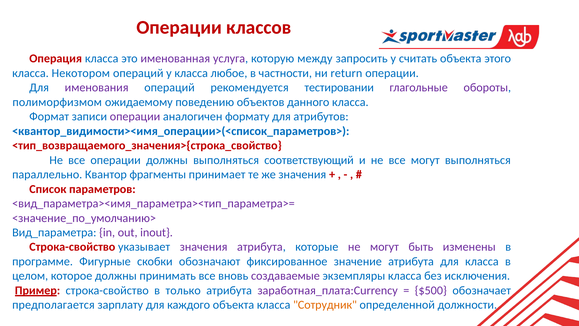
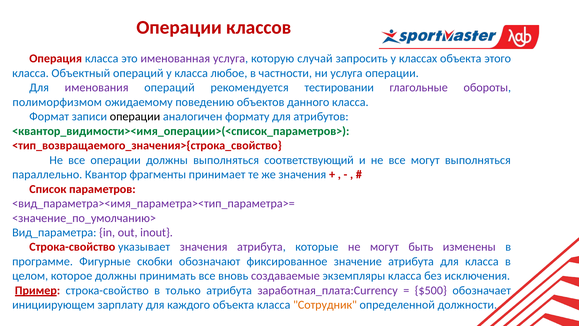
между: между -> случай (315, 59)
считать: считать -> классах (418, 59)
Некотором: Некотором -> Объектный (81, 73)
ни return: return -> услуга (346, 73)
операции colour: purple -> black (135, 116)
<квантор_видимости><имя_операции>(<список_параметров> colour: blue -> green (181, 131)
предполагается: предполагается -> инициирующем (53, 305)
